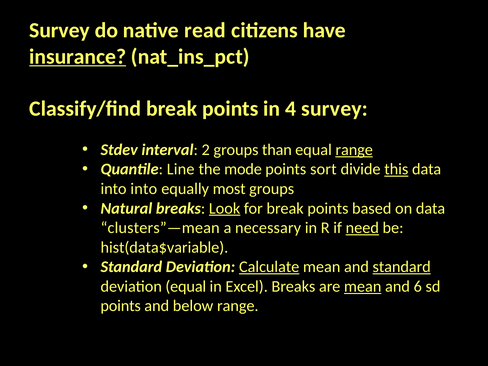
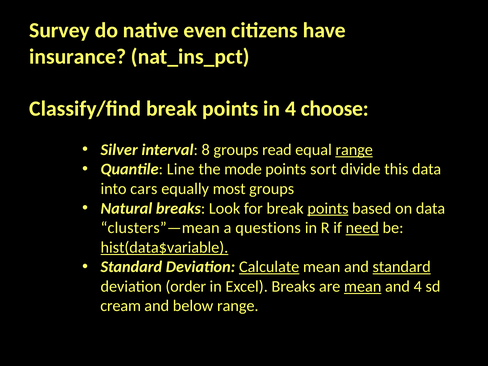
read: read -> even (205, 30)
insurance underline: present -> none (78, 57)
4 survey: survey -> choose (335, 109)
Stdev: Stdev -> Silver (119, 150)
2: 2 -> 8 (206, 150)
than: than -> read (277, 150)
this underline: present -> none (396, 169)
into into: into -> cars (144, 189)
Look underline: present -> none (225, 208)
points underline: none -> present (328, 208)
necessary: necessary -> questions (268, 228)
hist(data$variable underline: none -> present (164, 247)
deviation equal: equal -> order (186, 286)
and 6: 6 -> 4 (418, 286)
points: points -> cream (121, 306)
